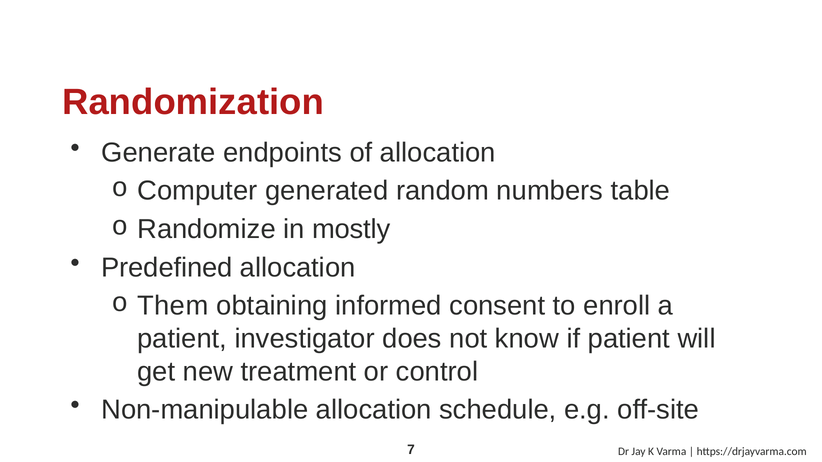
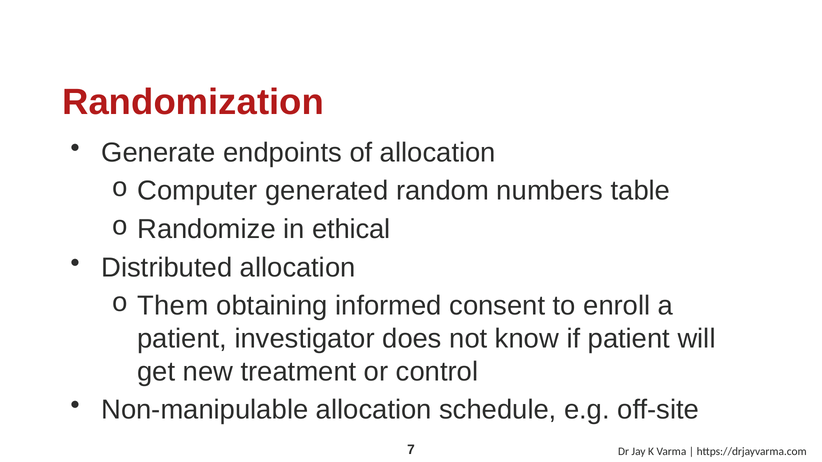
mostly: mostly -> ethical (351, 229)
Predefined: Predefined -> Distributed (167, 268)
